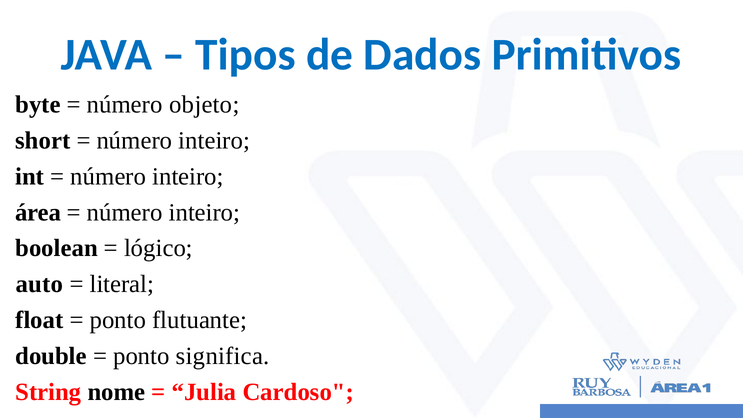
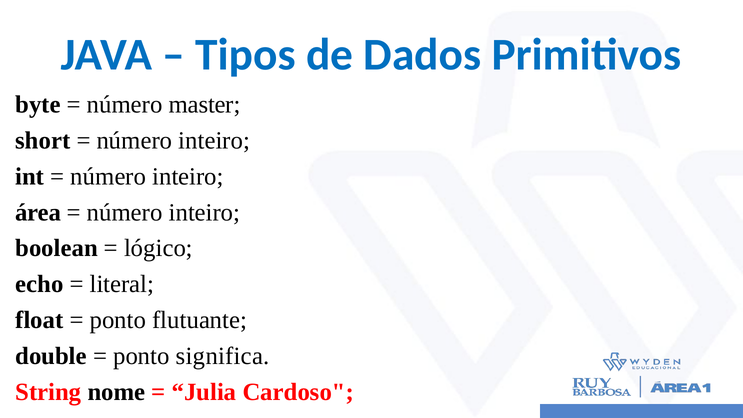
objeto: objeto -> master (205, 105)
auto: auto -> echo (39, 284)
